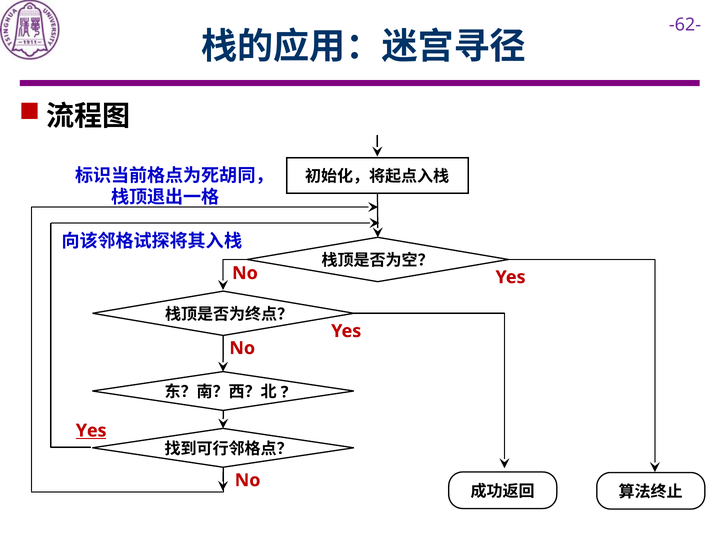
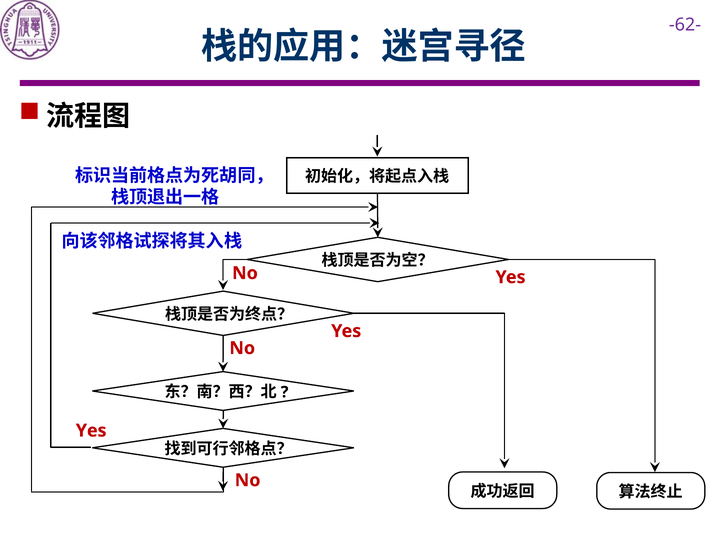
Yes underline: present -> none (91, 431)
